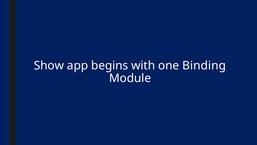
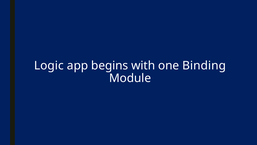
Show: Show -> Logic (49, 65)
